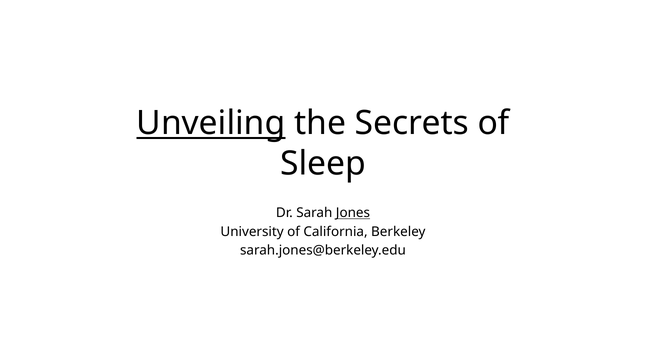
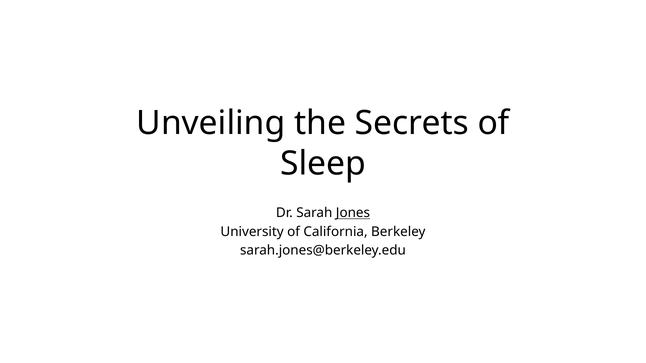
Unveiling underline: present -> none (211, 123)
